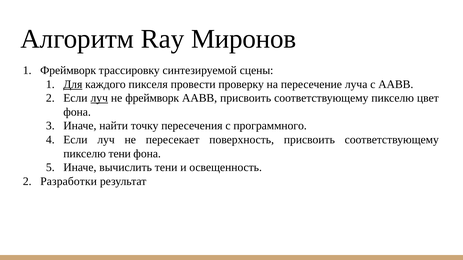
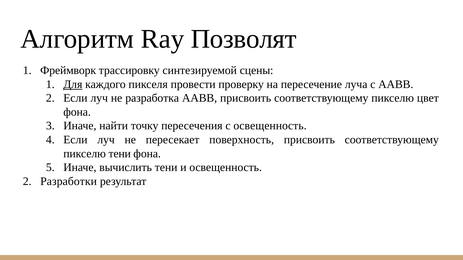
Миронов: Миронов -> Позволят (244, 39)
луч underline: present -> none (99, 98)
не фреймворк: фреймворк -> разработка (152, 98)
с программного: программного -> освещенность (270, 126)
